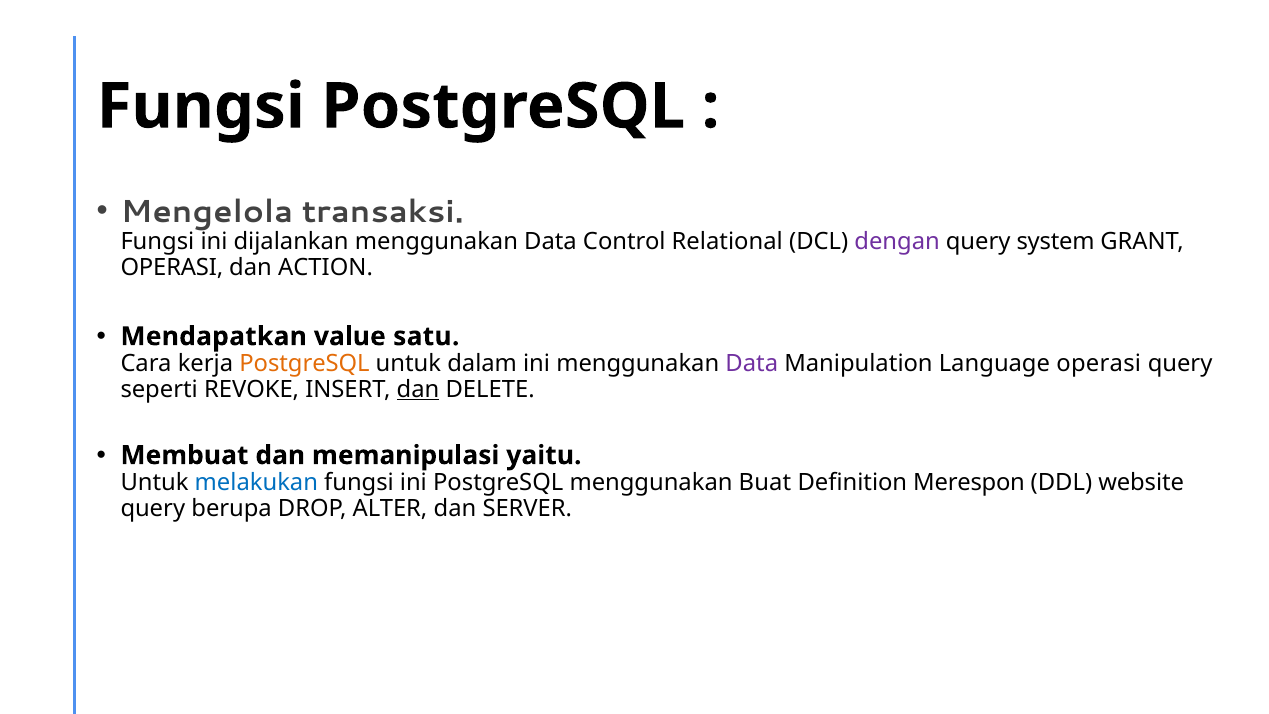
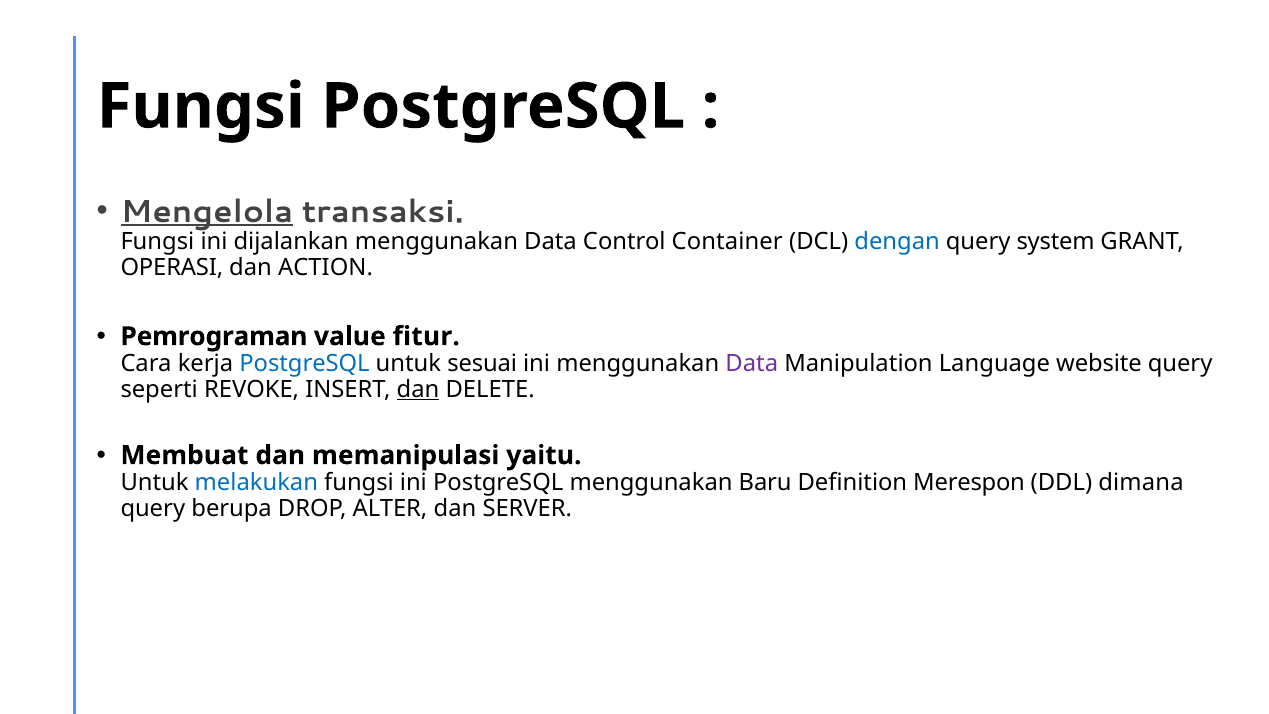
Mengelola underline: none -> present (207, 212)
Relational: Relational -> Container (727, 242)
dengan colour: purple -> blue (897, 242)
Mendapatkan: Mendapatkan -> Pemrograman (214, 336)
satu: satu -> fitur (426, 336)
PostgreSQL colour: orange -> blue (305, 364)
dalam: dalam -> sesuai (482, 364)
Language operasi: operasi -> website (1099, 364)
Buat: Buat -> Baru (765, 482)
website: website -> dimana (1141, 482)
